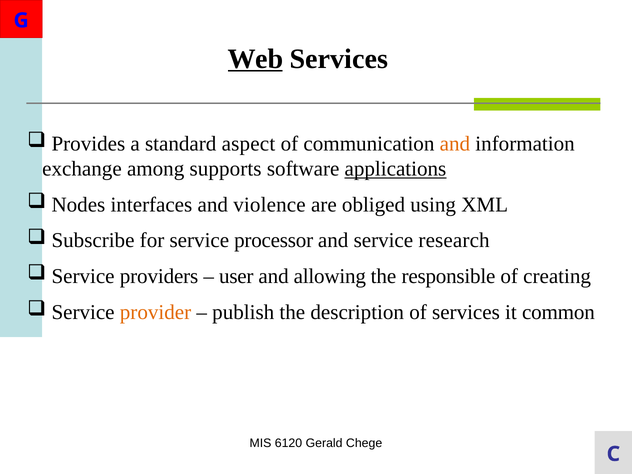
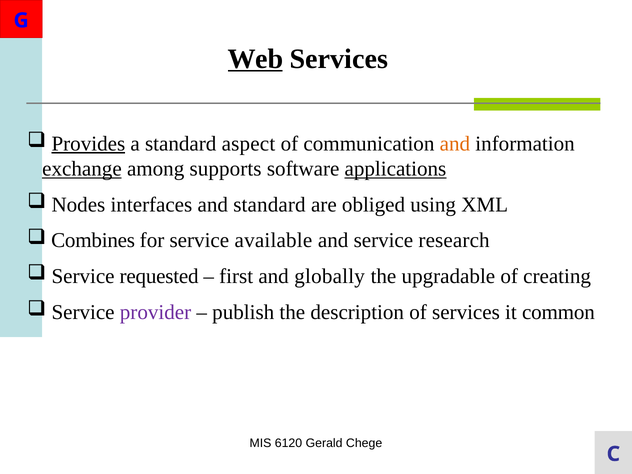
Provides underline: none -> present (88, 144)
exchange underline: none -> present (82, 169)
and violence: violence -> standard (269, 205)
Subscribe: Subscribe -> Combines (93, 240)
processor: processor -> available (273, 240)
providers: providers -> requested (159, 276)
user: user -> first (236, 276)
allowing: allowing -> globally (330, 276)
responsible: responsible -> upgradable (448, 276)
provider colour: orange -> purple (155, 312)
